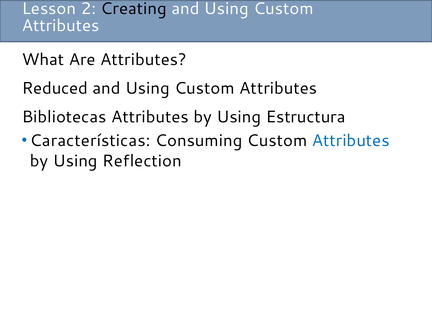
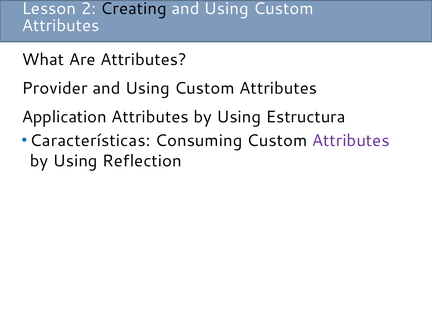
Reduced: Reduced -> Provider (55, 88)
Bibliotecas: Bibliotecas -> Application (64, 117)
Attributes colour: blue -> purple (351, 141)
